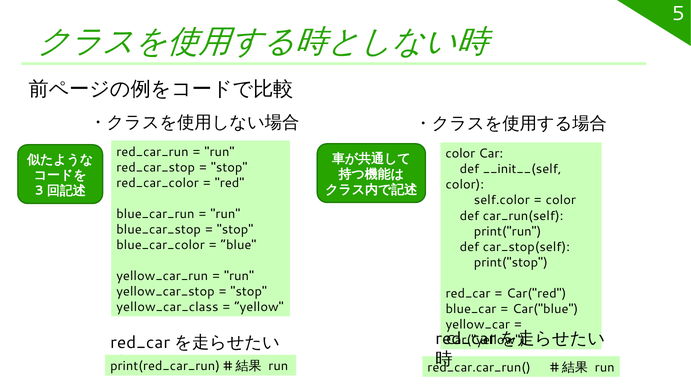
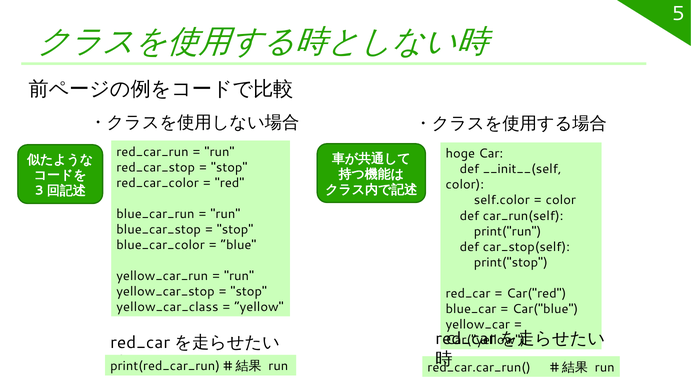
color: color -> hoge (460, 154)
